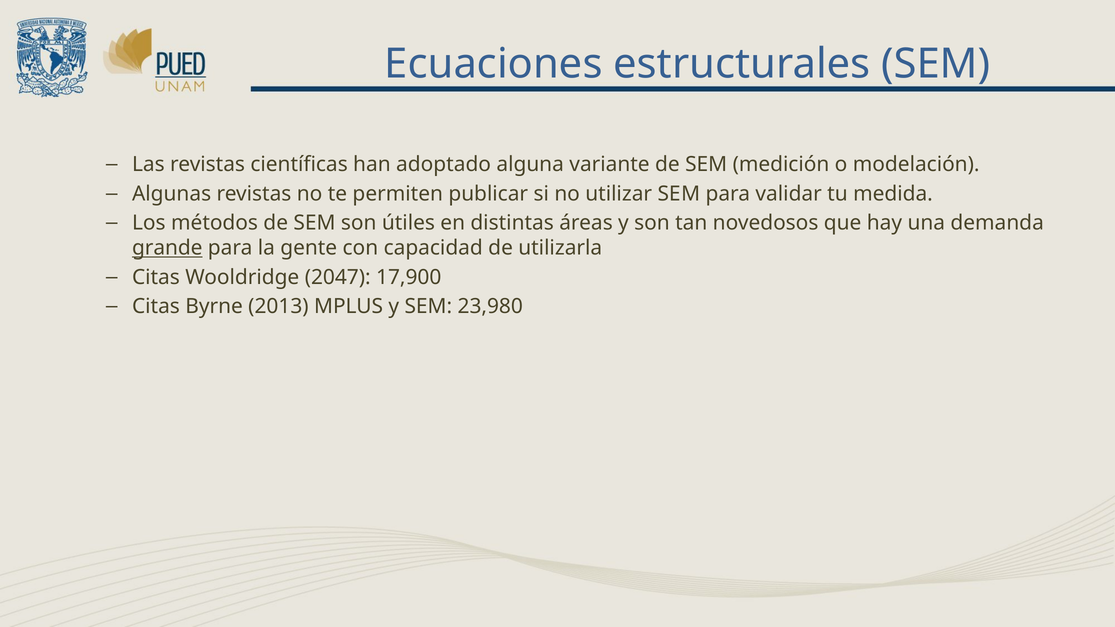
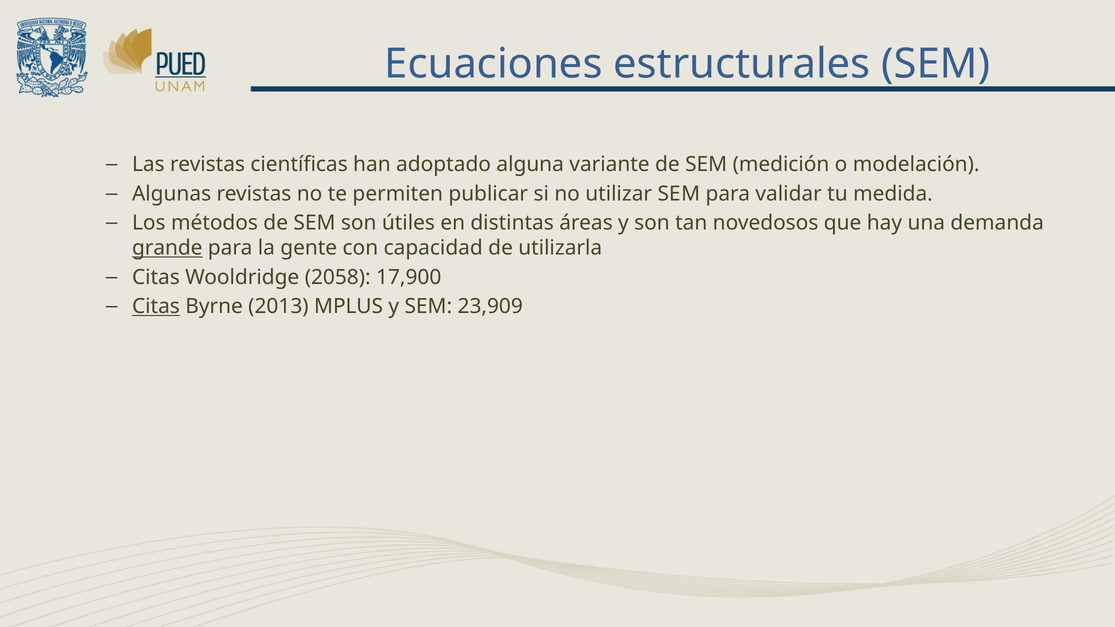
2047: 2047 -> 2058 (338, 277)
Citas underline: none -> present (156, 307)
23,980: 23,980 -> 23,909 (490, 307)
